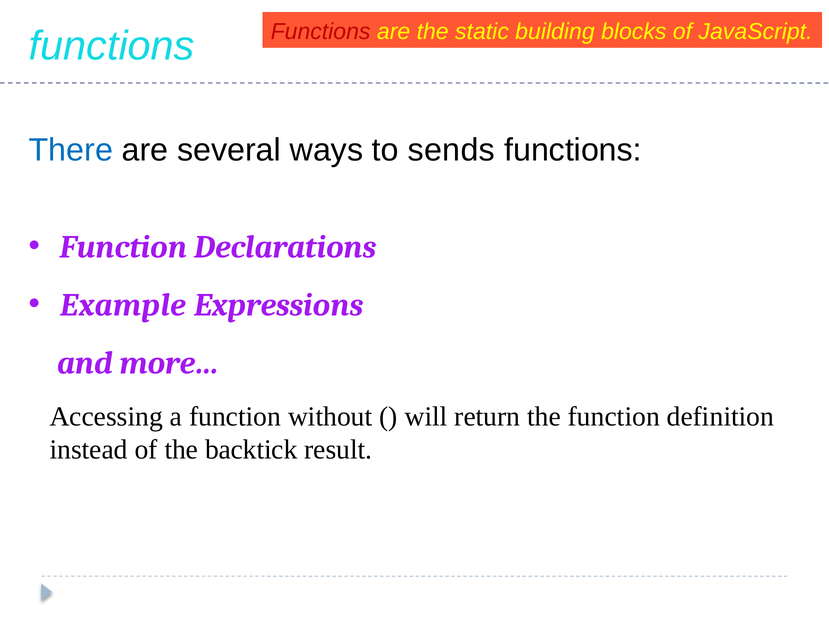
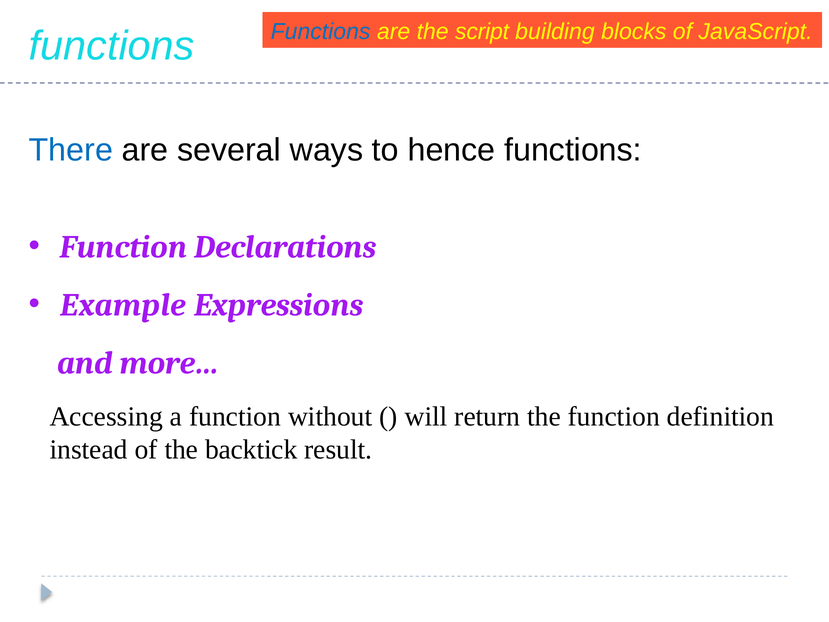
Functions colour: red -> blue (321, 32)
static: static -> script (482, 32)
sends: sends -> hence (452, 150)
